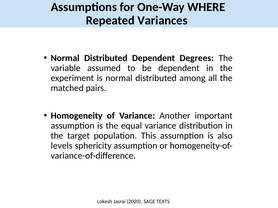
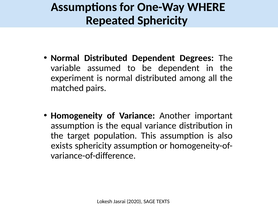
Repeated Variances: Variances -> Sphericity (163, 20)
levels: levels -> exists (62, 146)
